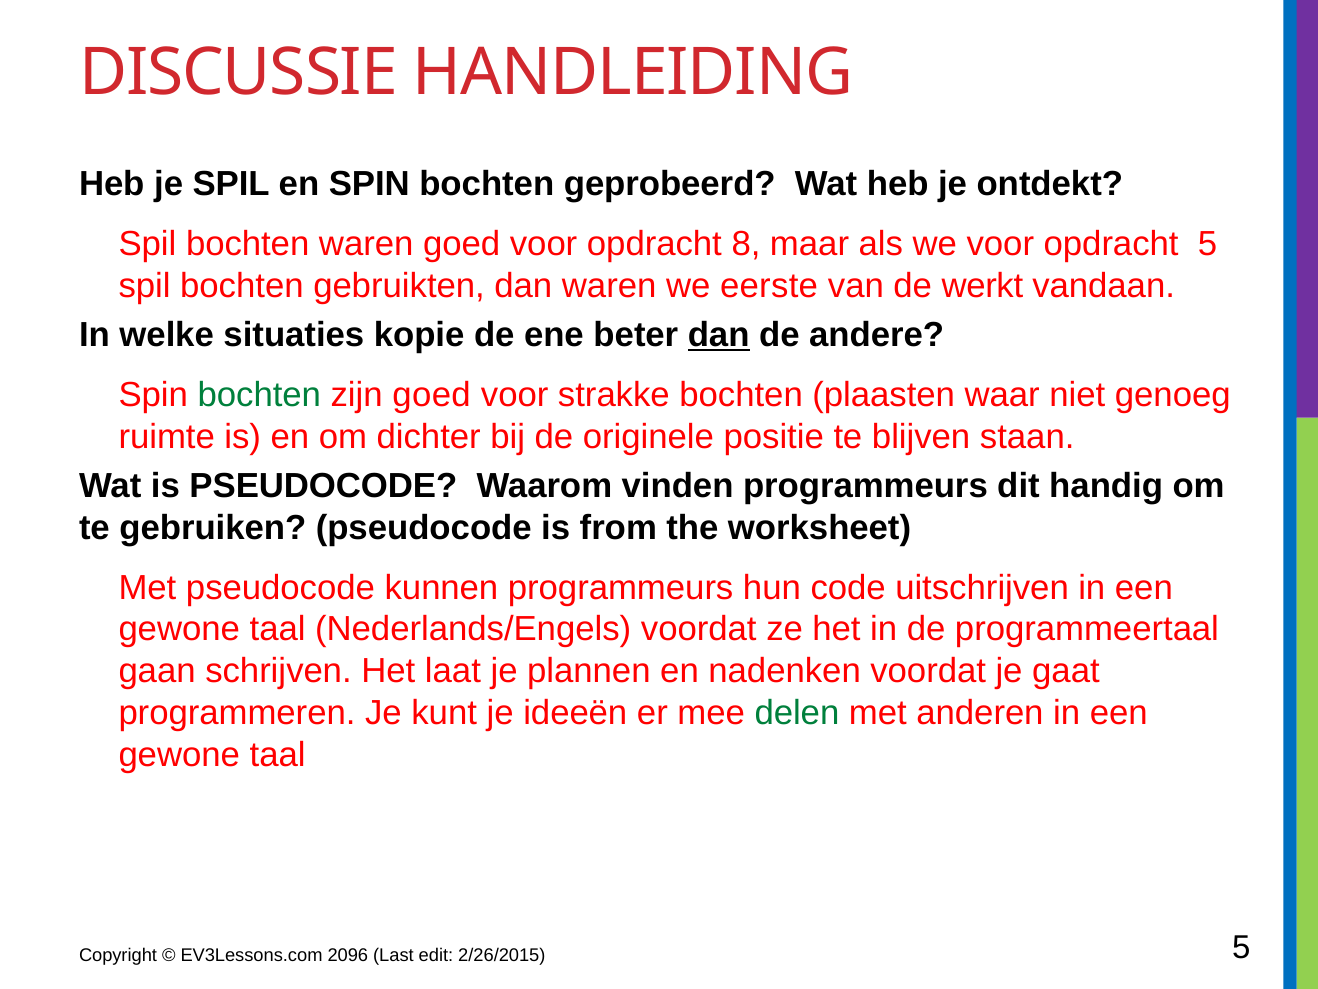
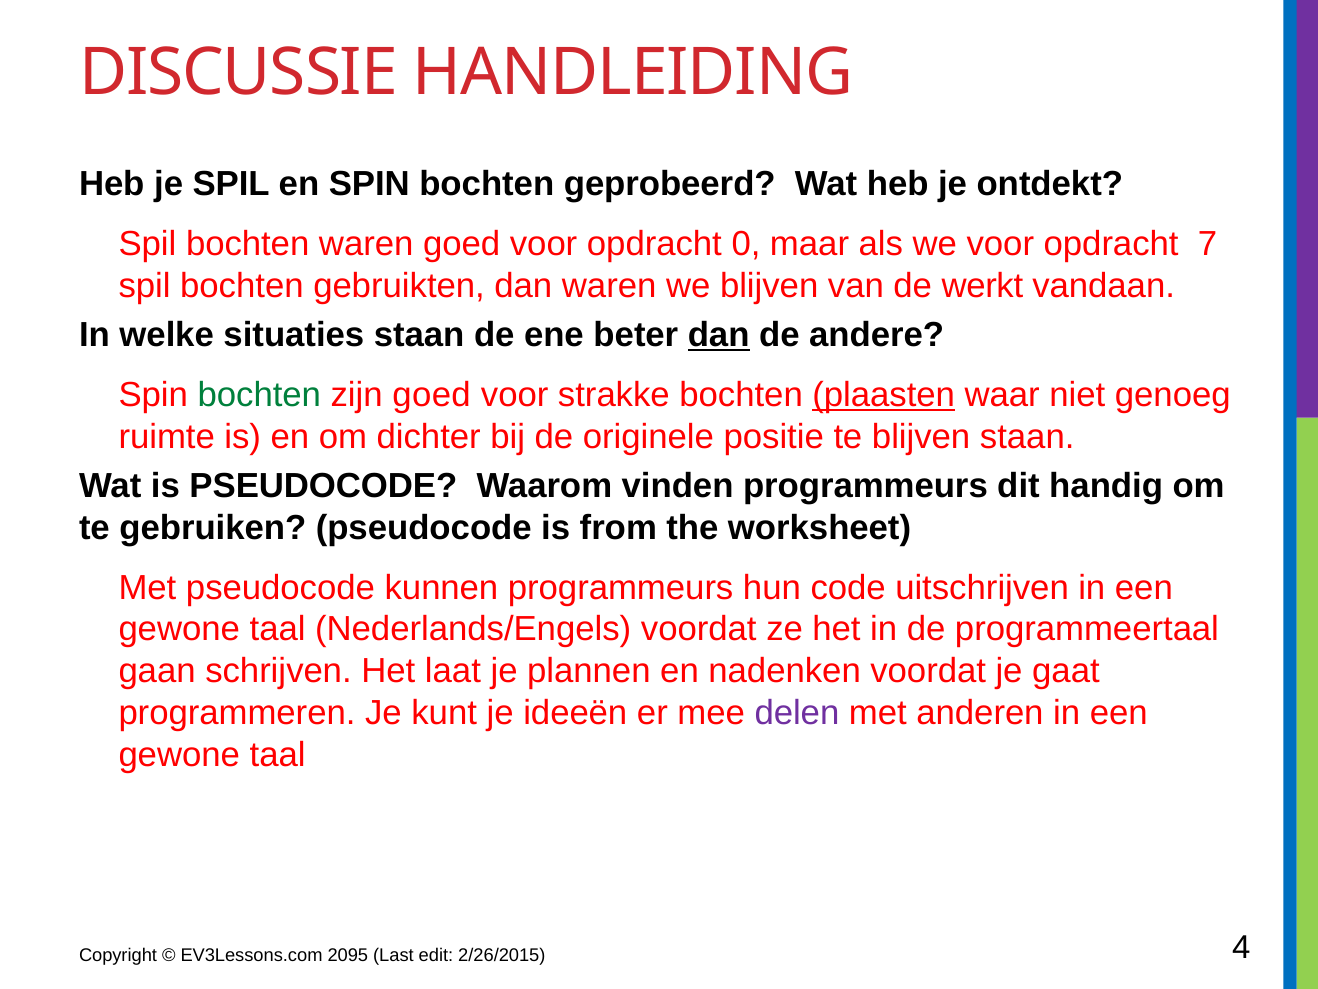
8: 8 -> 0 (746, 244)
opdracht 5: 5 -> 7 (1207, 244)
we eerste: eerste -> blijven (769, 286)
situaties kopie: kopie -> staan (419, 335)
plaasten underline: none -> present (884, 395)
delen colour: green -> purple (797, 712)
2096: 2096 -> 2095 (348, 955)
2/26/2015 5: 5 -> 4 (1241, 948)
